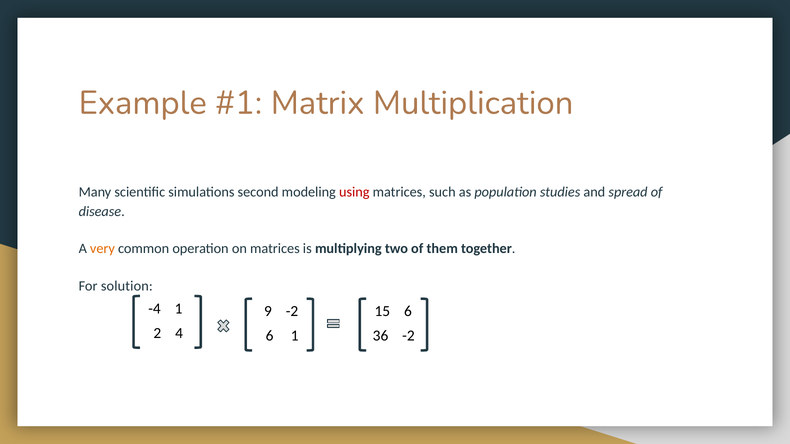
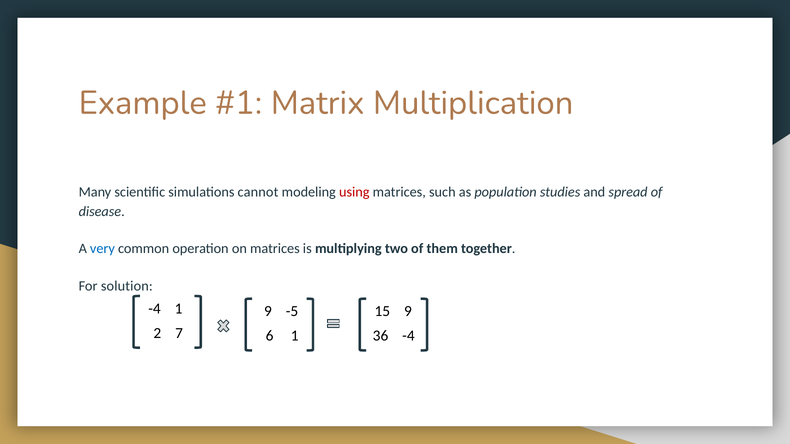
second: second -> cannot (258, 192)
very colour: orange -> blue (102, 249)
9 -2: -2 -> -5 (292, 312)
15 6: 6 -> 9 (408, 312)
4: 4 -> 7 (179, 333)
36 -2: -2 -> -4 (408, 336)
